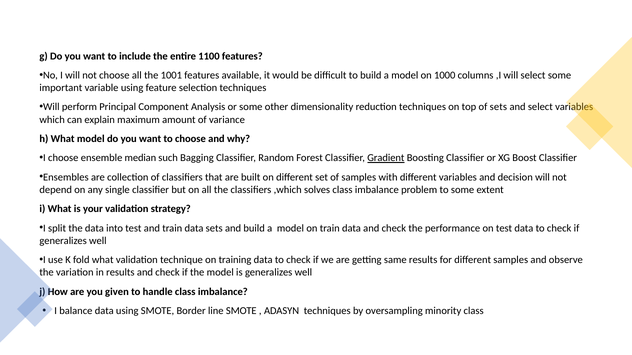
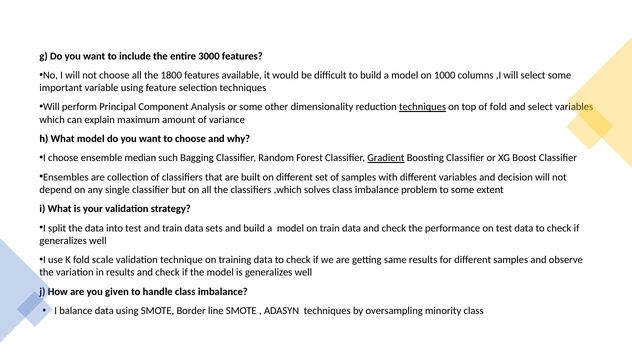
1100: 1100 -> 3000 (209, 56)
1001: 1001 -> 1800 (171, 75)
techniques underline: none -> present (423, 107)
of sets: sets -> fold (498, 107)
fold what: what -> scale (103, 260)
